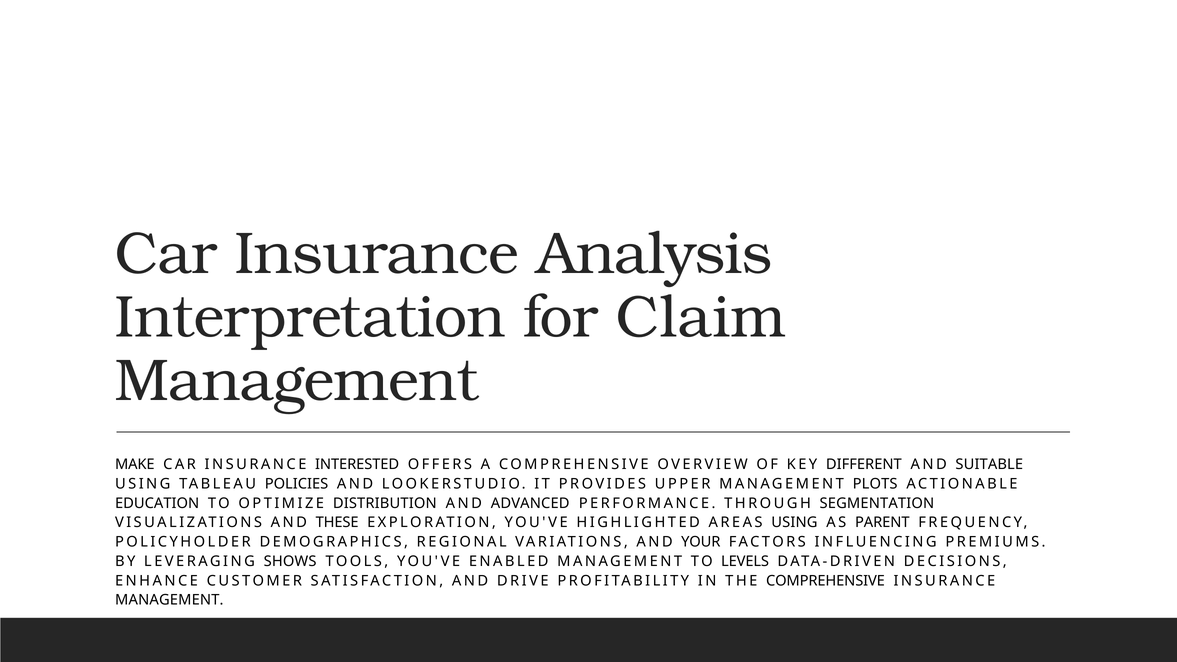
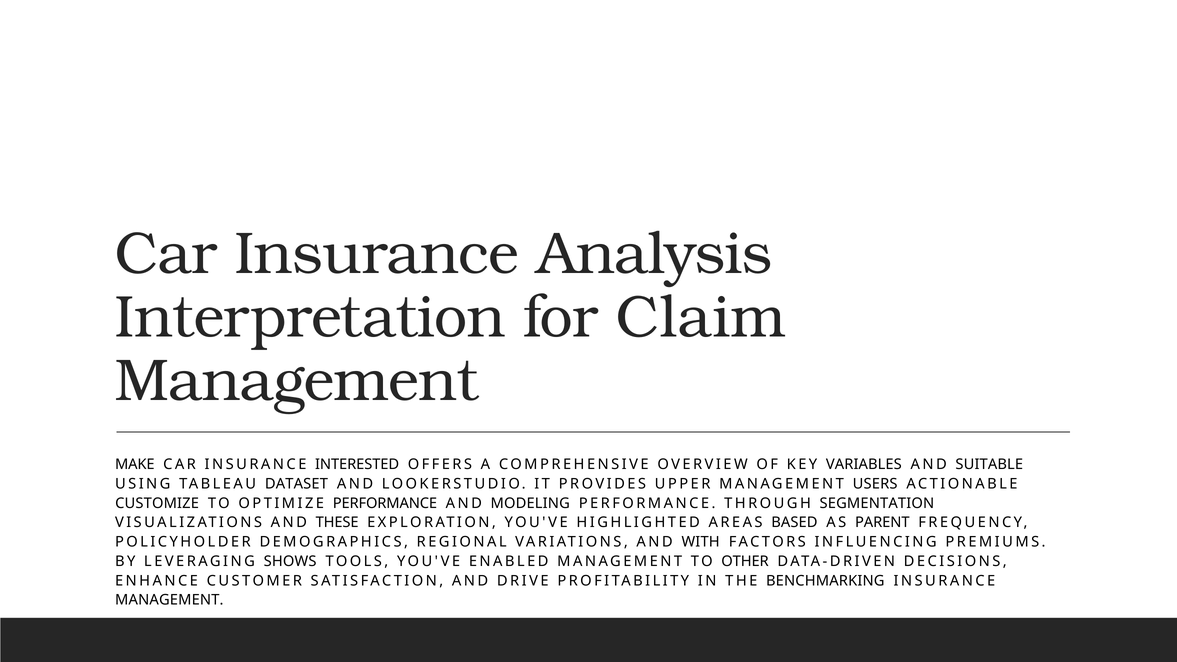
DIFFERENT: DIFFERENT -> VARIABLES (864, 464)
POLICIES: POLICIES -> DATASET (296, 484)
PLOTS: PLOTS -> USERS (875, 484)
EDUCATION: EDUCATION -> CUSTOMIZE (157, 503)
OPTIMIZE DISTRIBUTION: DISTRIBUTION -> PERFORMANCE (385, 503)
ADVANCED: ADVANCED -> MODELING (530, 503)
AREAS USING: USING -> BASED (794, 523)
YOUR: YOUR -> WITH (701, 542)
LEVELS: LEVELS -> OTHER (745, 561)
THE COMPREHENSIVE: COMPREHENSIVE -> BENCHMARKING (825, 581)
